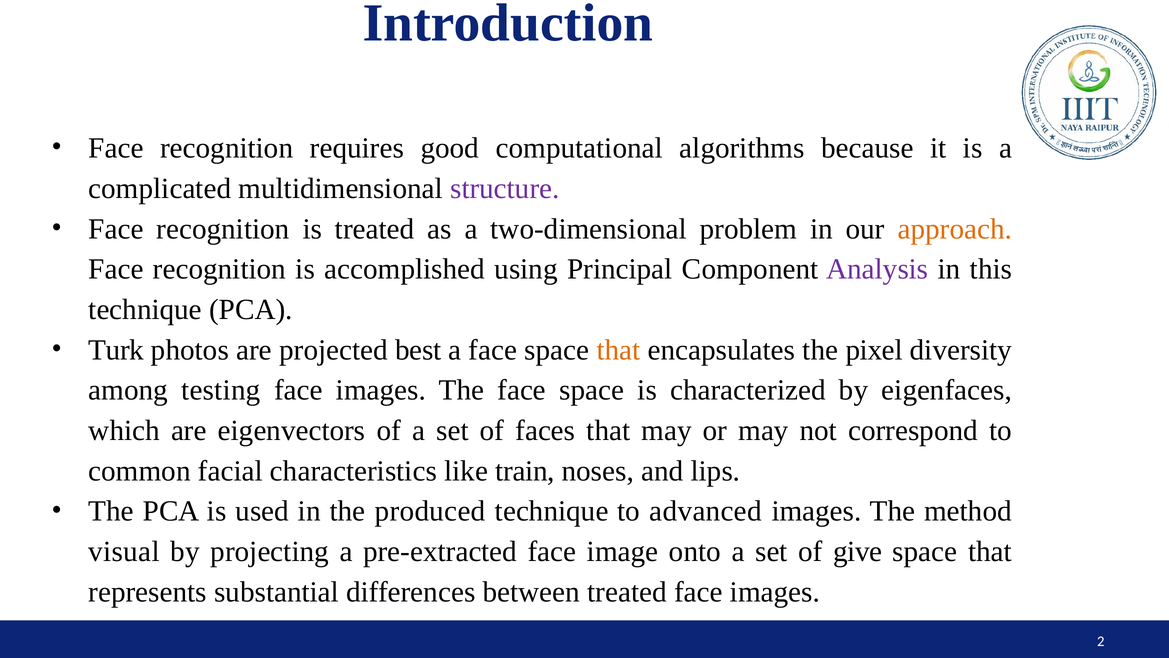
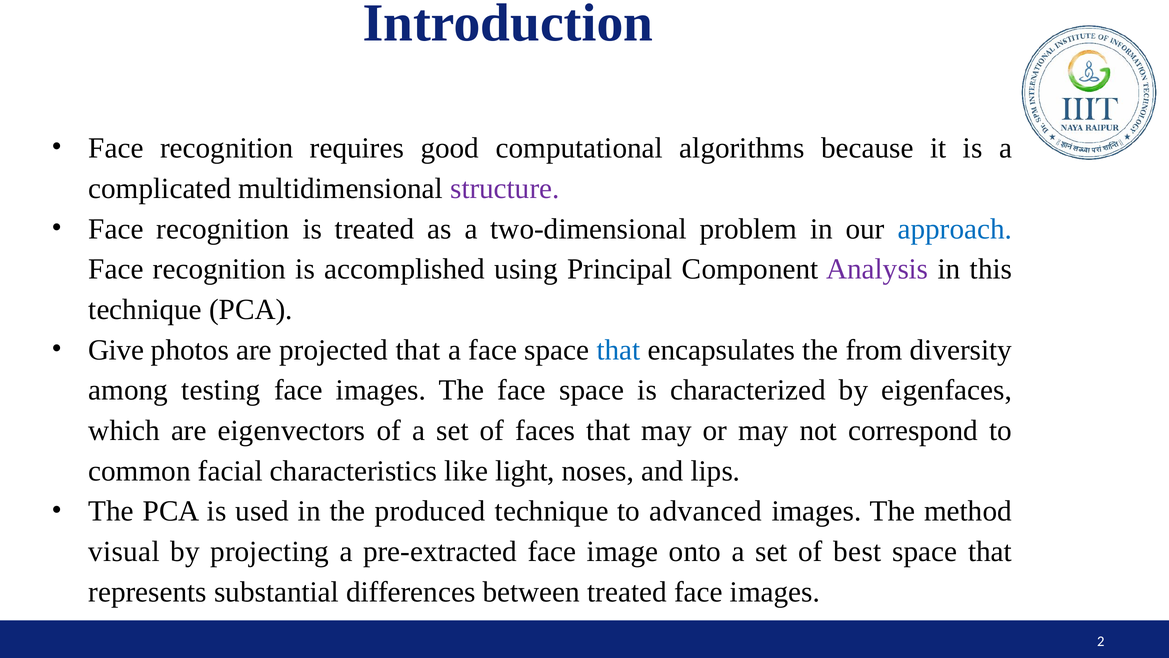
approach colour: orange -> blue (955, 229)
Turk: Turk -> Give (116, 350)
projected best: best -> that (418, 350)
that colour: orange -> blue (618, 350)
pixel: pixel -> from (874, 350)
train: train -> light (525, 471)
give: give -> best (857, 551)
